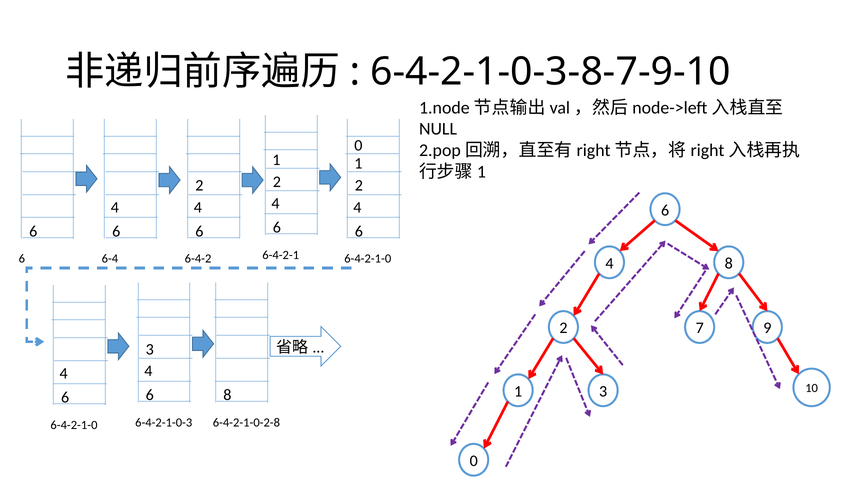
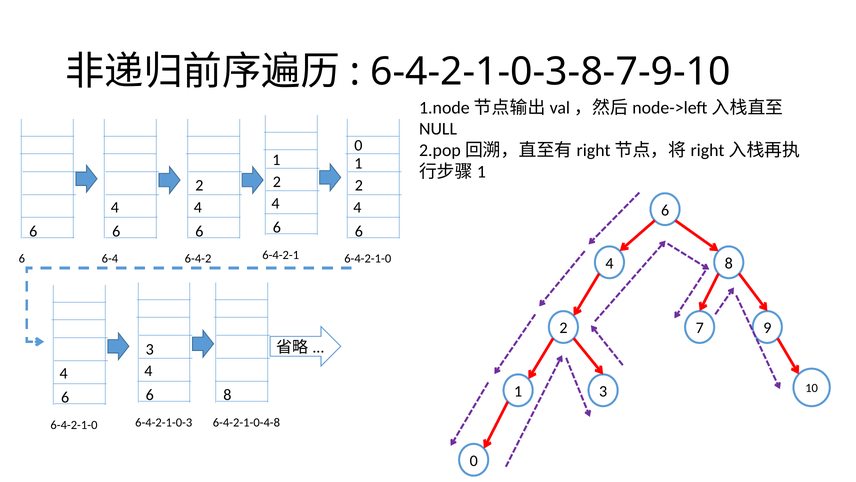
6-4-2-1-0-2-8: 6-4-2-1-0-2-8 -> 6-4-2-1-0-4-8 (246, 422)
